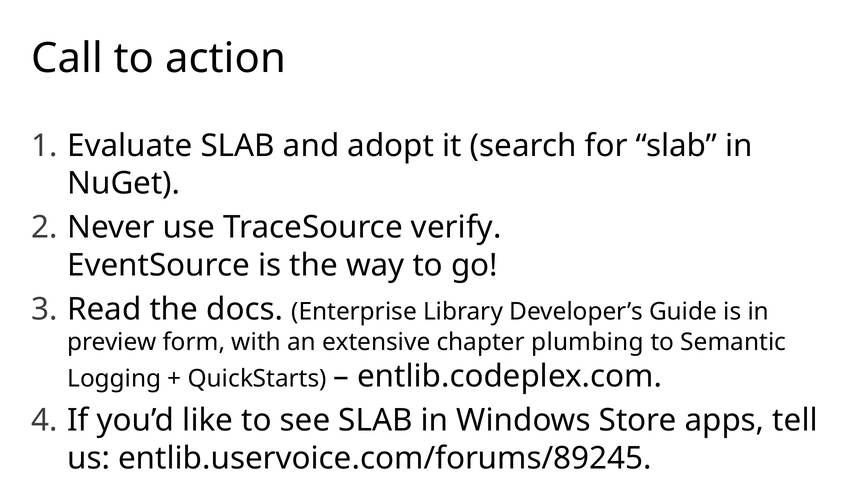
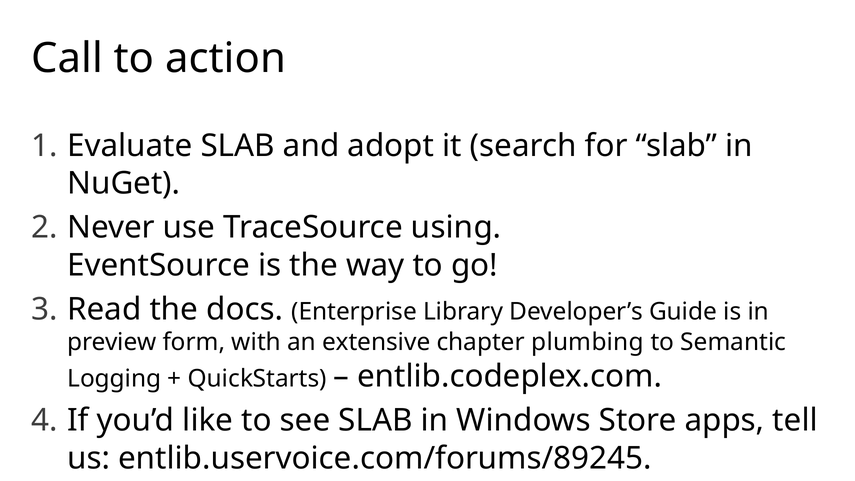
verify: verify -> using (456, 228)
